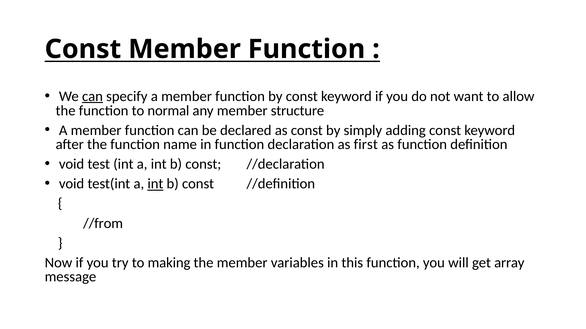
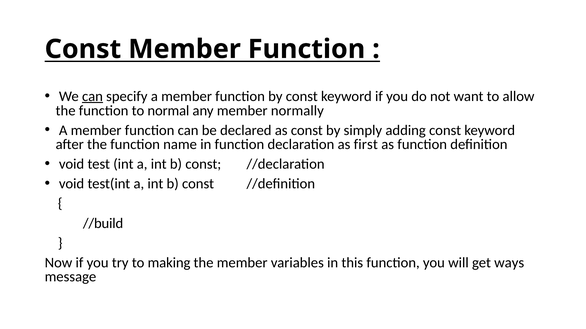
structure: structure -> normally (297, 111)
int underline: present -> none (155, 184)
//from: //from -> //build (103, 224)
array: array -> ways (509, 263)
